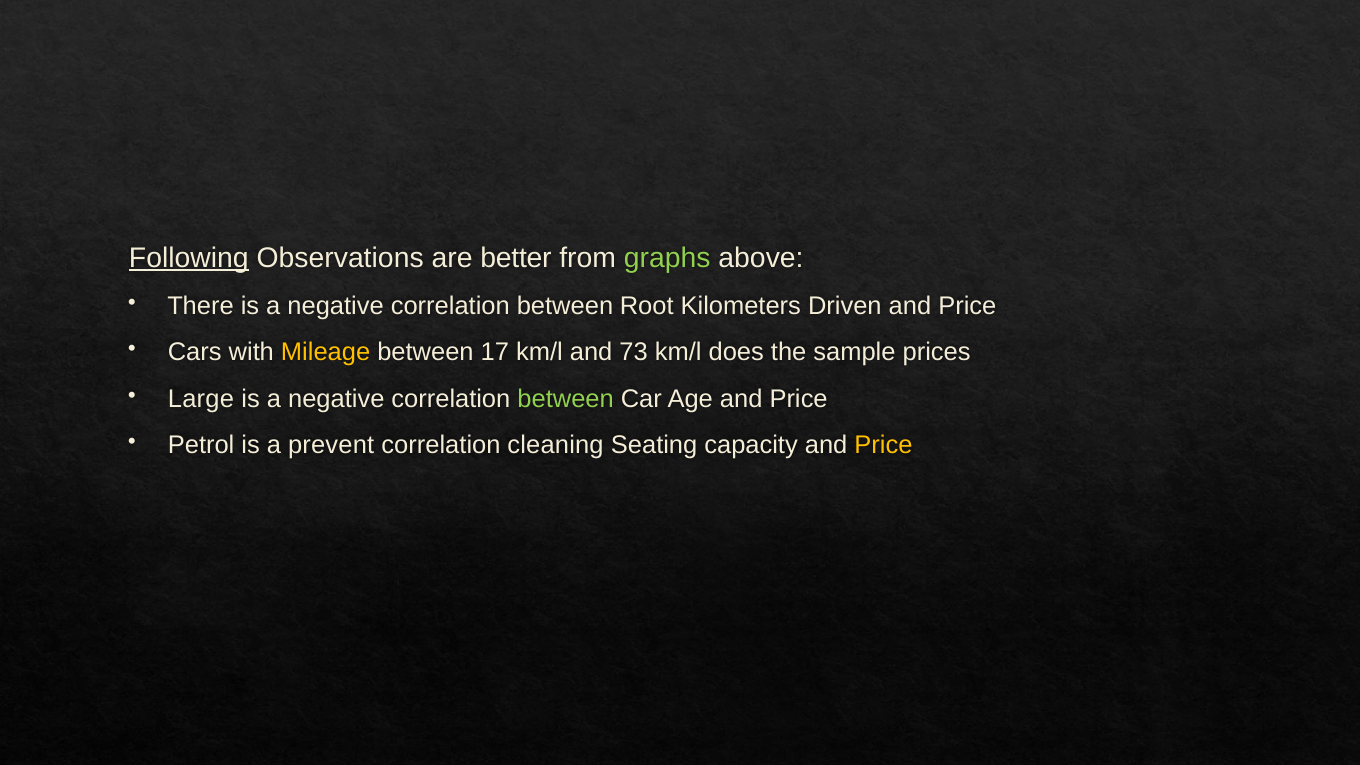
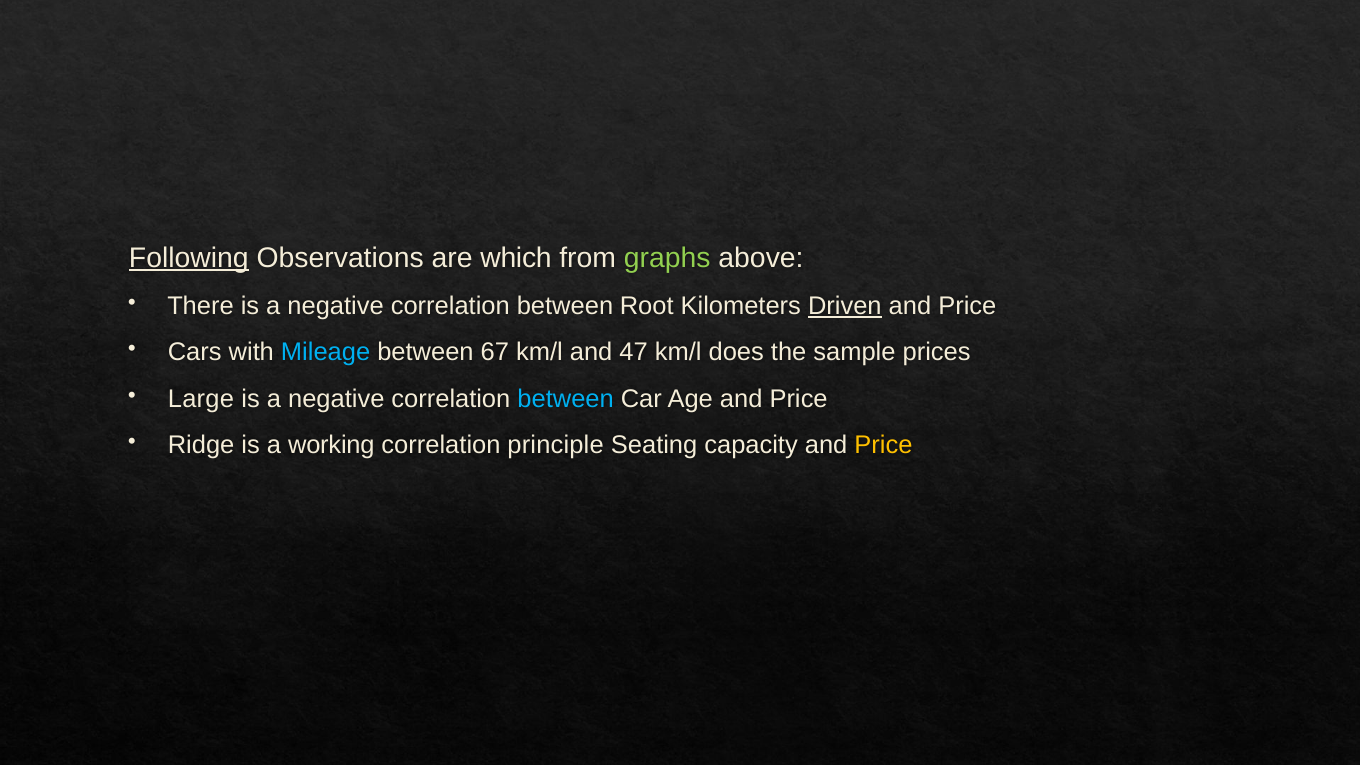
better: better -> which (516, 258)
Driven underline: none -> present (845, 306)
Mileage colour: yellow -> light blue (326, 352)
17: 17 -> 67 (495, 352)
73: 73 -> 47 (634, 352)
between colour: light green -> light blue (566, 399)
Petrol: Petrol -> Ridge (201, 445)
prevent: prevent -> working (331, 445)
cleaning: cleaning -> principle (556, 445)
